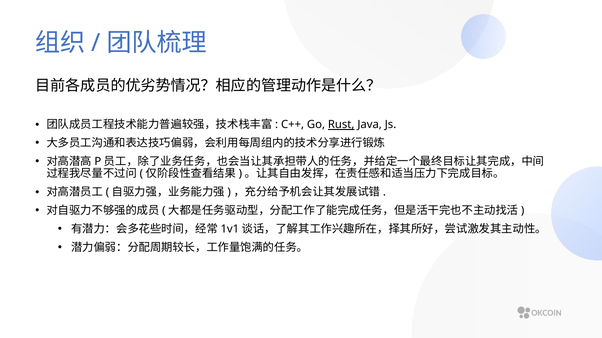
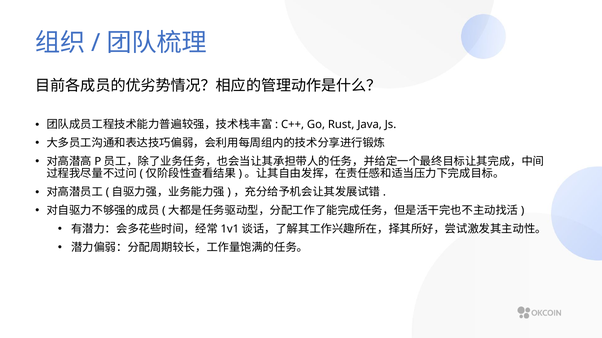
Rust underline: present -> none (341, 125)
